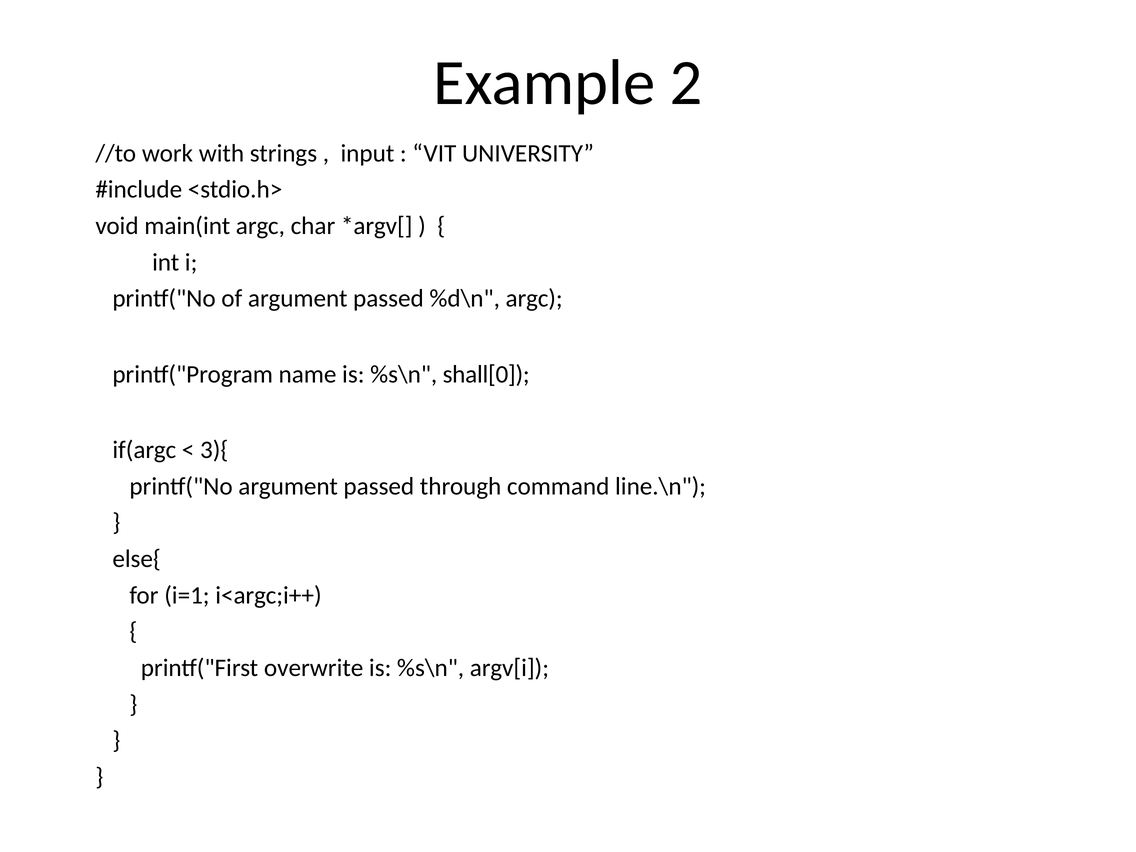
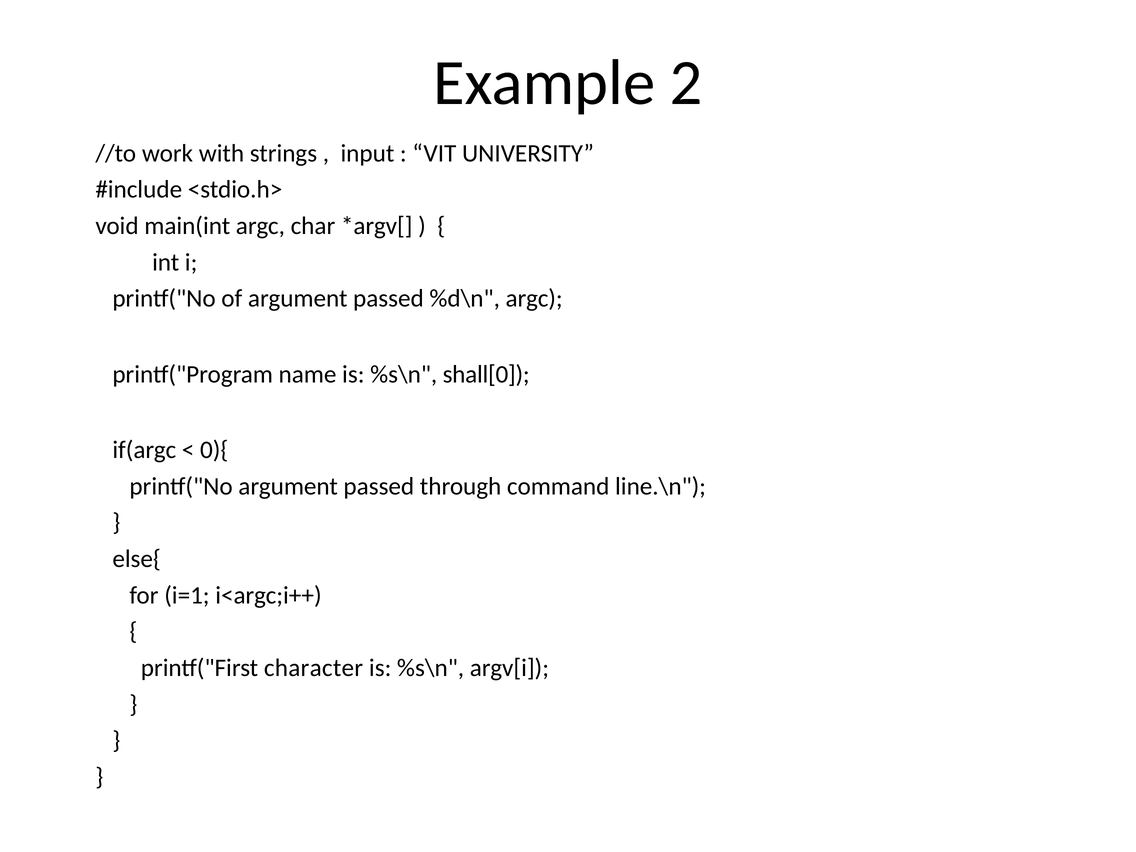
3){: 3){ -> 0){ (214, 450)
overwrite: overwrite -> character (314, 668)
